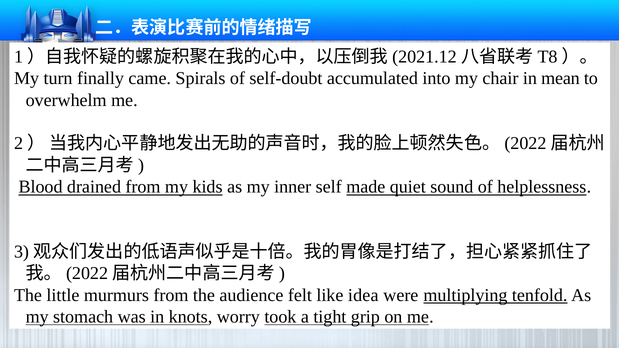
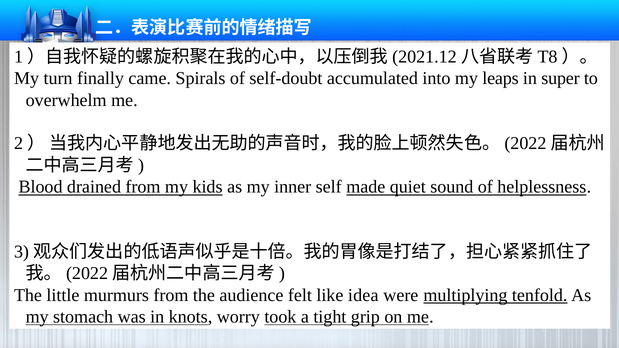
chair: chair -> leaps (501, 79)
mean: mean -> super (561, 79)
